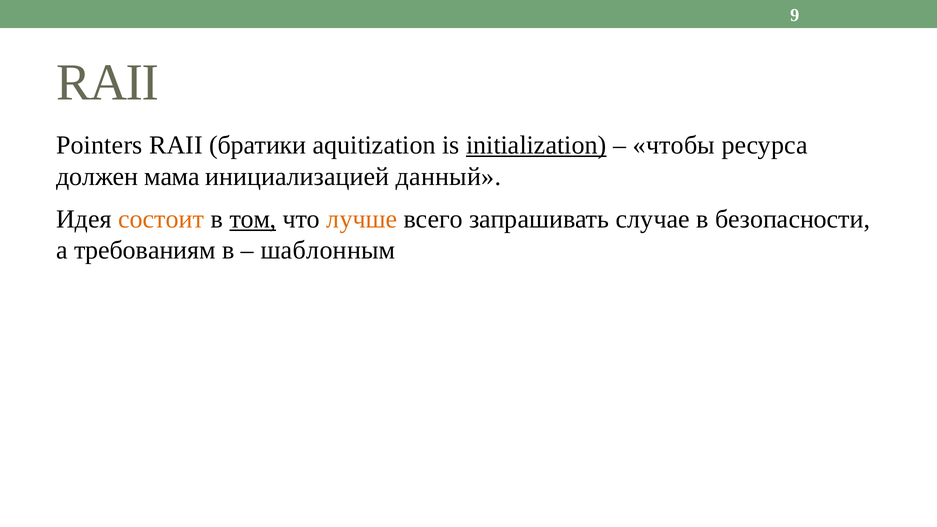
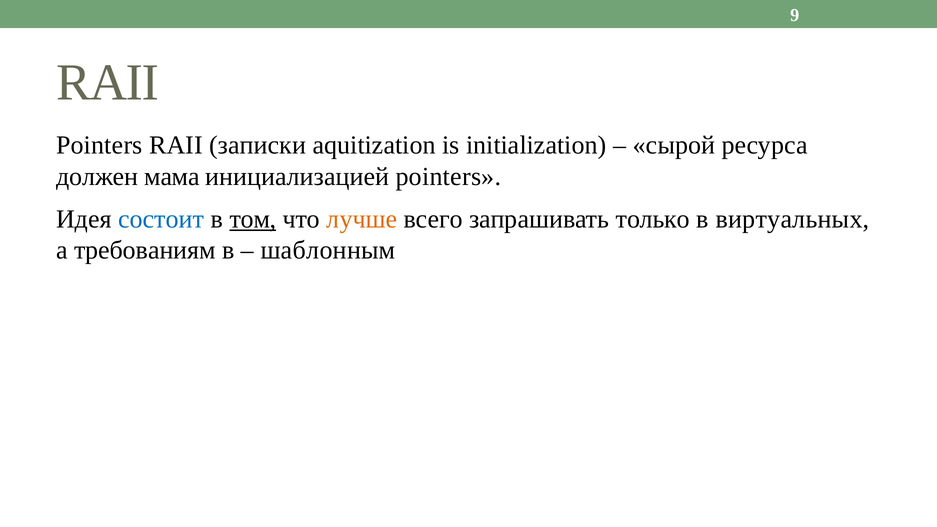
братики: братики -> записки (258, 145)
initialization underline: present -> none (536, 145)
чтобы: чтобы -> сырой (674, 145)
инициализацией данный: данный -> pointers (448, 176)
состоит colour: orange -> blue (161, 219)
случае: случае -> только (653, 219)
безопасности: безопасности -> виртуальных (793, 219)
